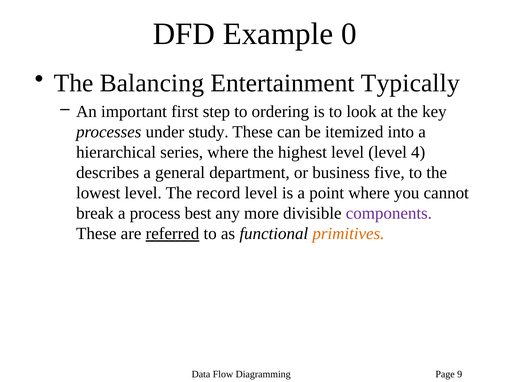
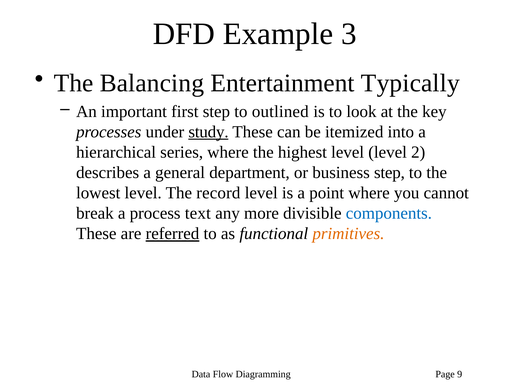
0: 0 -> 3 (349, 34)
ordering: ordering -> outlined (280, 111)
study underline: none -> present (209, 132)
4: 4 -> 2 (418, 152)
business five: five -> step (389, 172)
best: best -> text (198, 213)
components colour: purple -> blue (389, 213)
